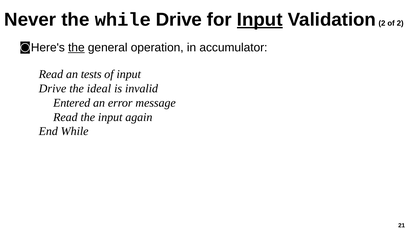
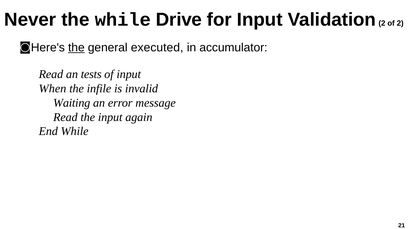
Input underline: present -> none (260, 20)
operation: operation -> executed (157, 48)
Drive: Drive -> When (53, 89)
ideal: ideal -> infile (99, 89)
Entered: Entered -> Waiting (72, 103)
